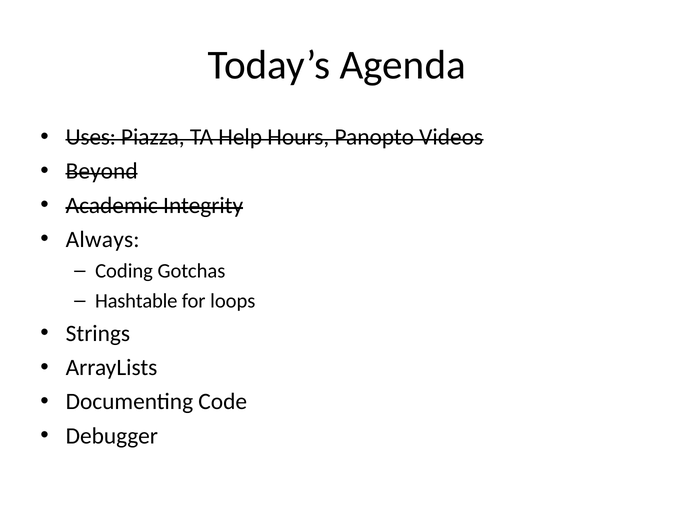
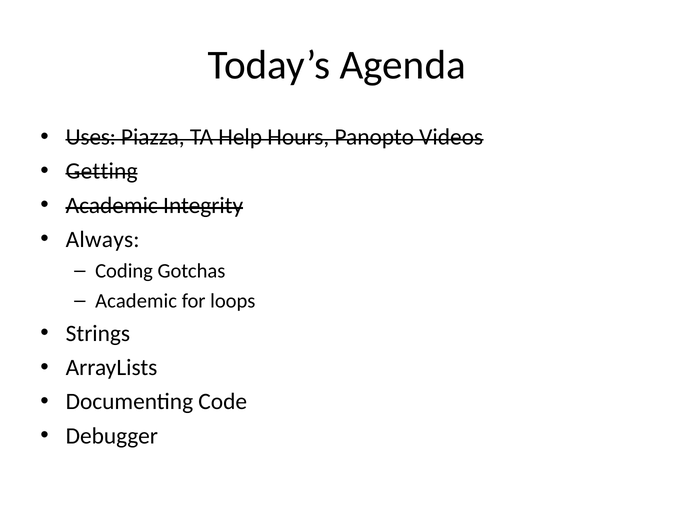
Beyond: Beyond -> Getting (102, 171)
Hashtable: Hashtable -> Academic (136, 301)
